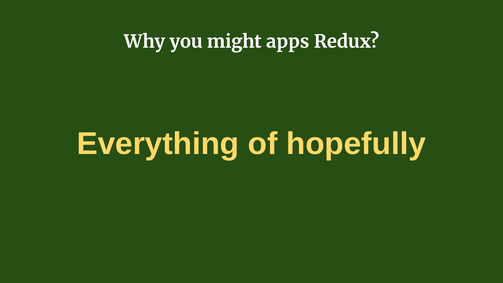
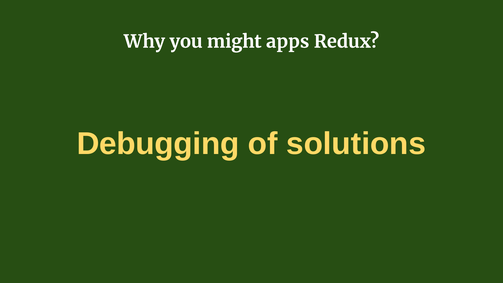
Everything: Everything -> Debugging (158, 144)
hopefully: hopefully -> solutions (356, 144)
